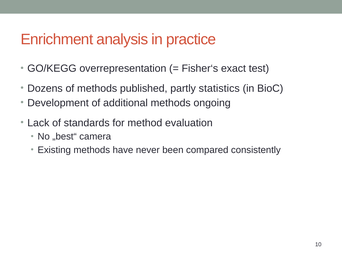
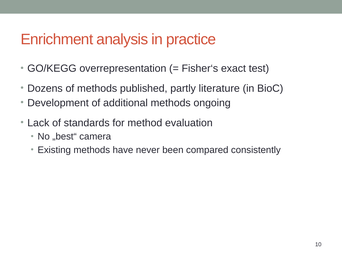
statistics: statistics -> literature (219, 89)
